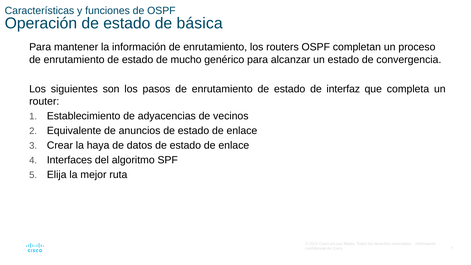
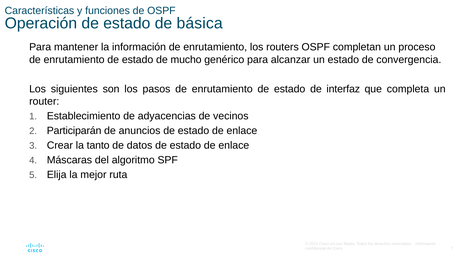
Equivalente: Equivalente -> Participarán (74, 131)
haya: haya -> tanto (98, 145)
Interfaces: Interfaces -> Máscaras (69, 160)
